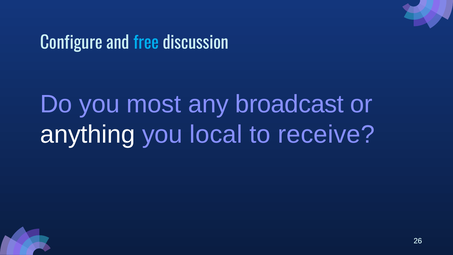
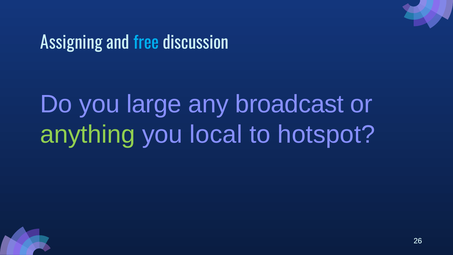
Configure: Configure -> Assigning (71, 43)
most: most -> large (154, 104)
anything colour: white -> light green (88, 134)
receive: receive -> hotspot (326, 134)
